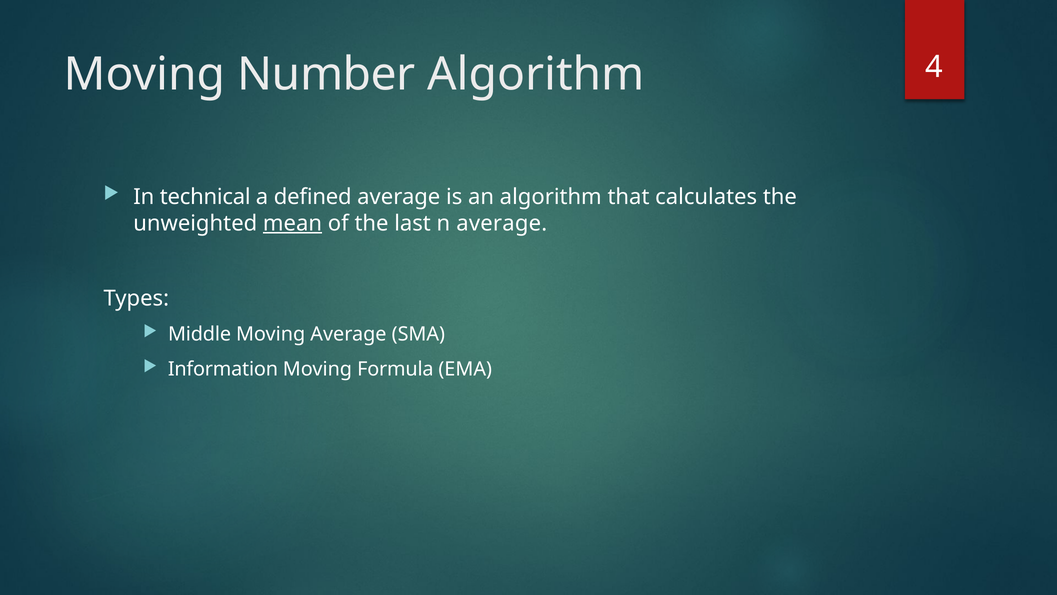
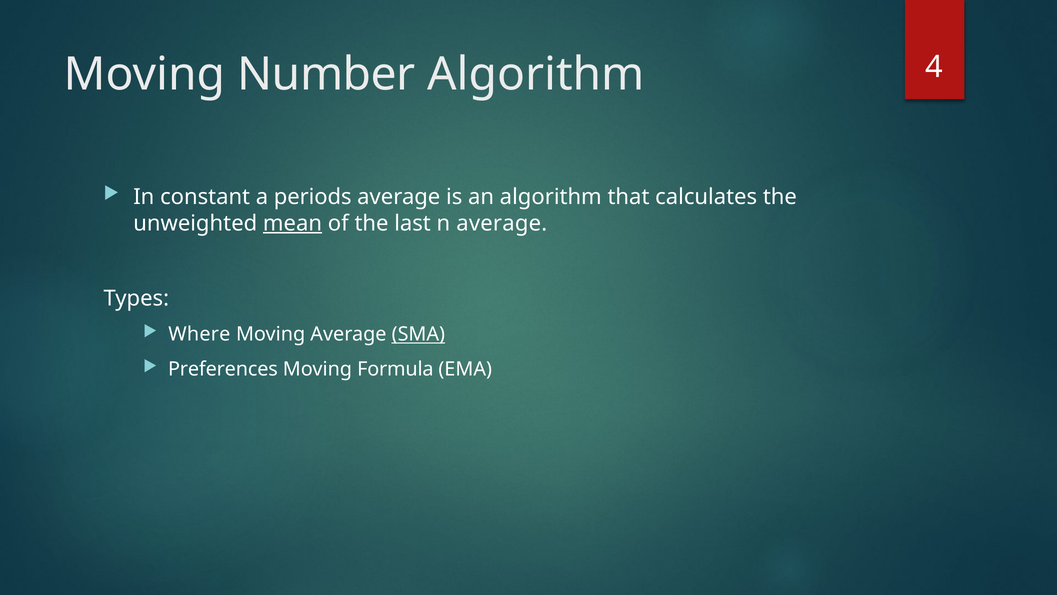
technical: technical -> constant (205, 197)
defined: defined -> periods (313, 197)
Middle: Middle -> Where (199, 334)
SMA underline: none -> present (418, 334)
Information: Information -> Preferences (223, 369)
